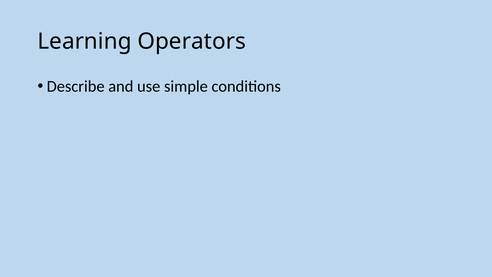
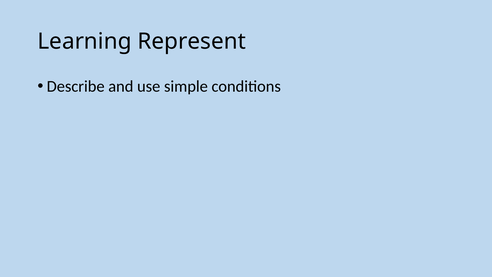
Operators: Operators -> Represent (192, 41)
